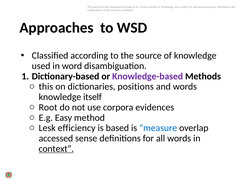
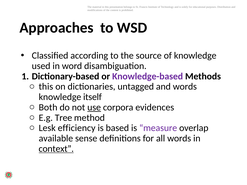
positions: positions -> untagged (136, 87)
Root: Root -> Both (48, 107)
use underline: none -> present (94, 107)
Easy: Easy -> Tree (63, 118)
measure colour: blue -> purple (158, 128)
accessed: accessed -> available (56, 139)
